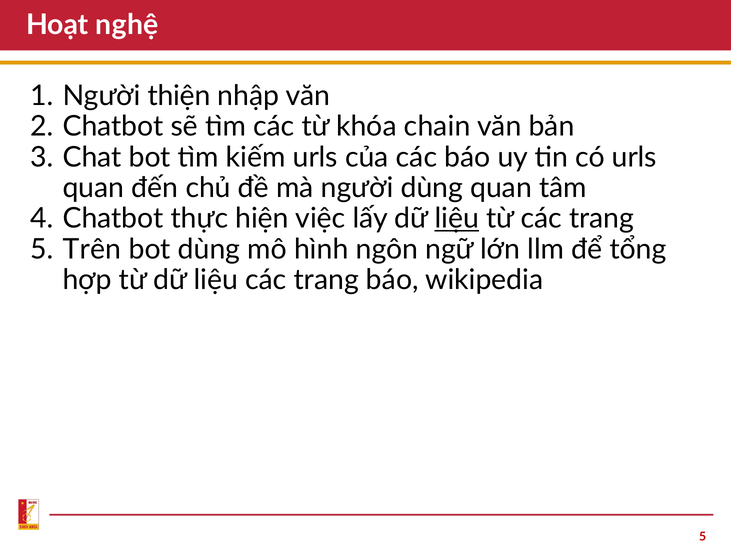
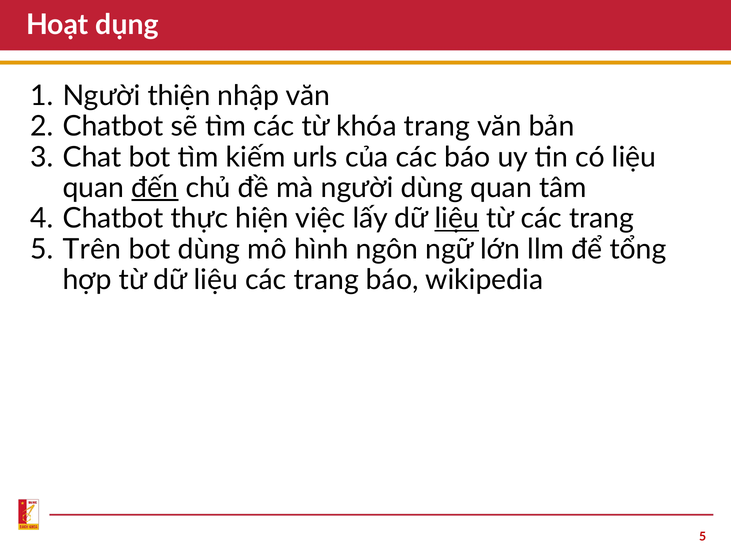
nghệ: nghệ -> dụng (127, 25)
khóa chain: chain -> trang (437, 127)
có urls: urls -> liệu (634, 157)
đến underline: none -> present (155, 188)
